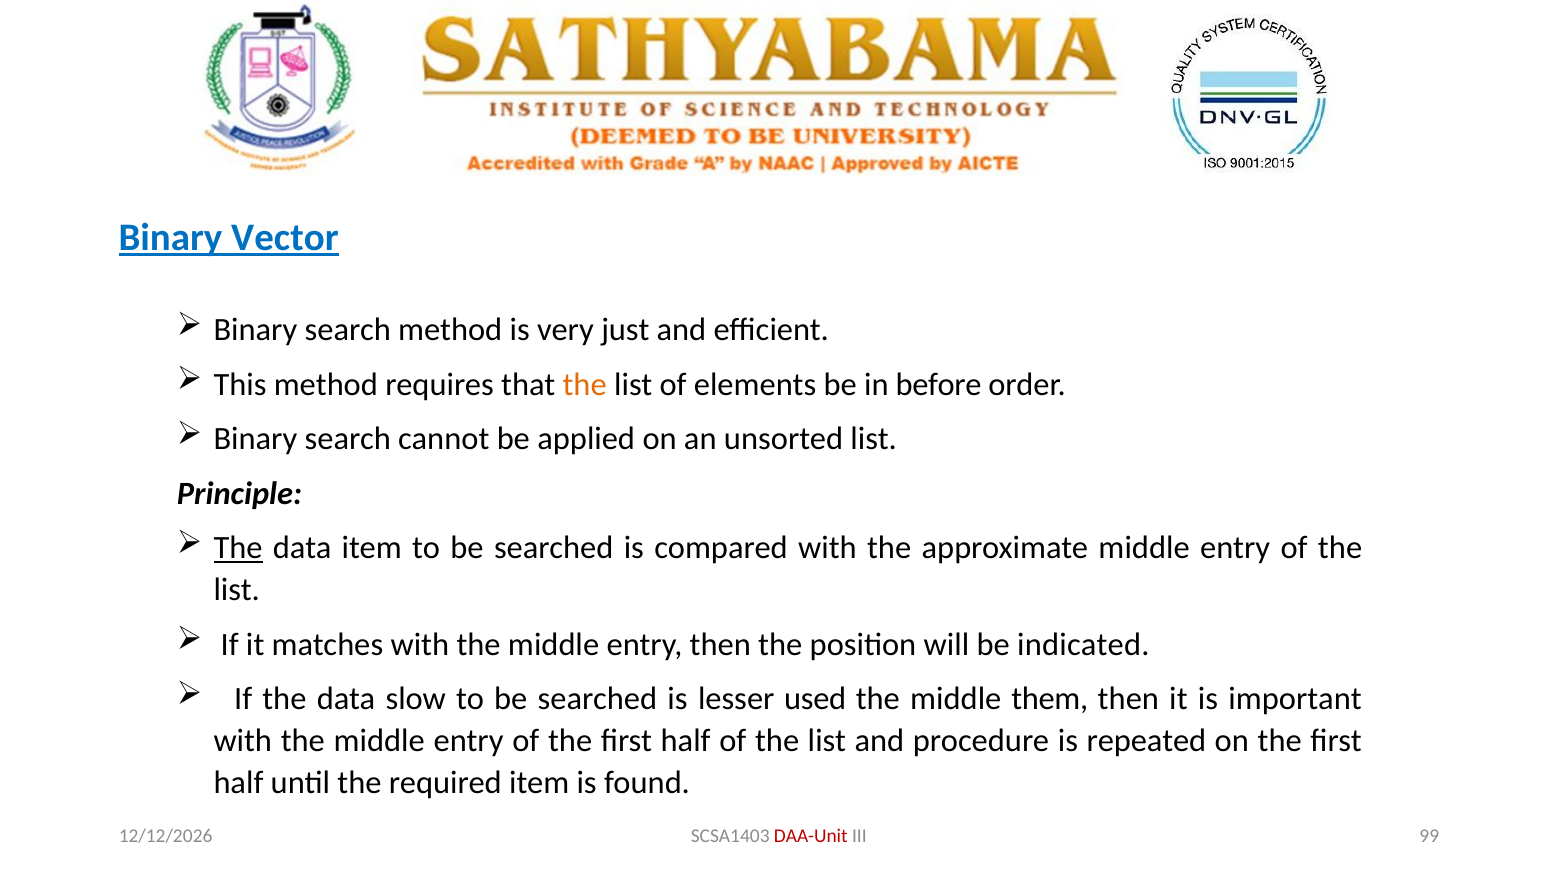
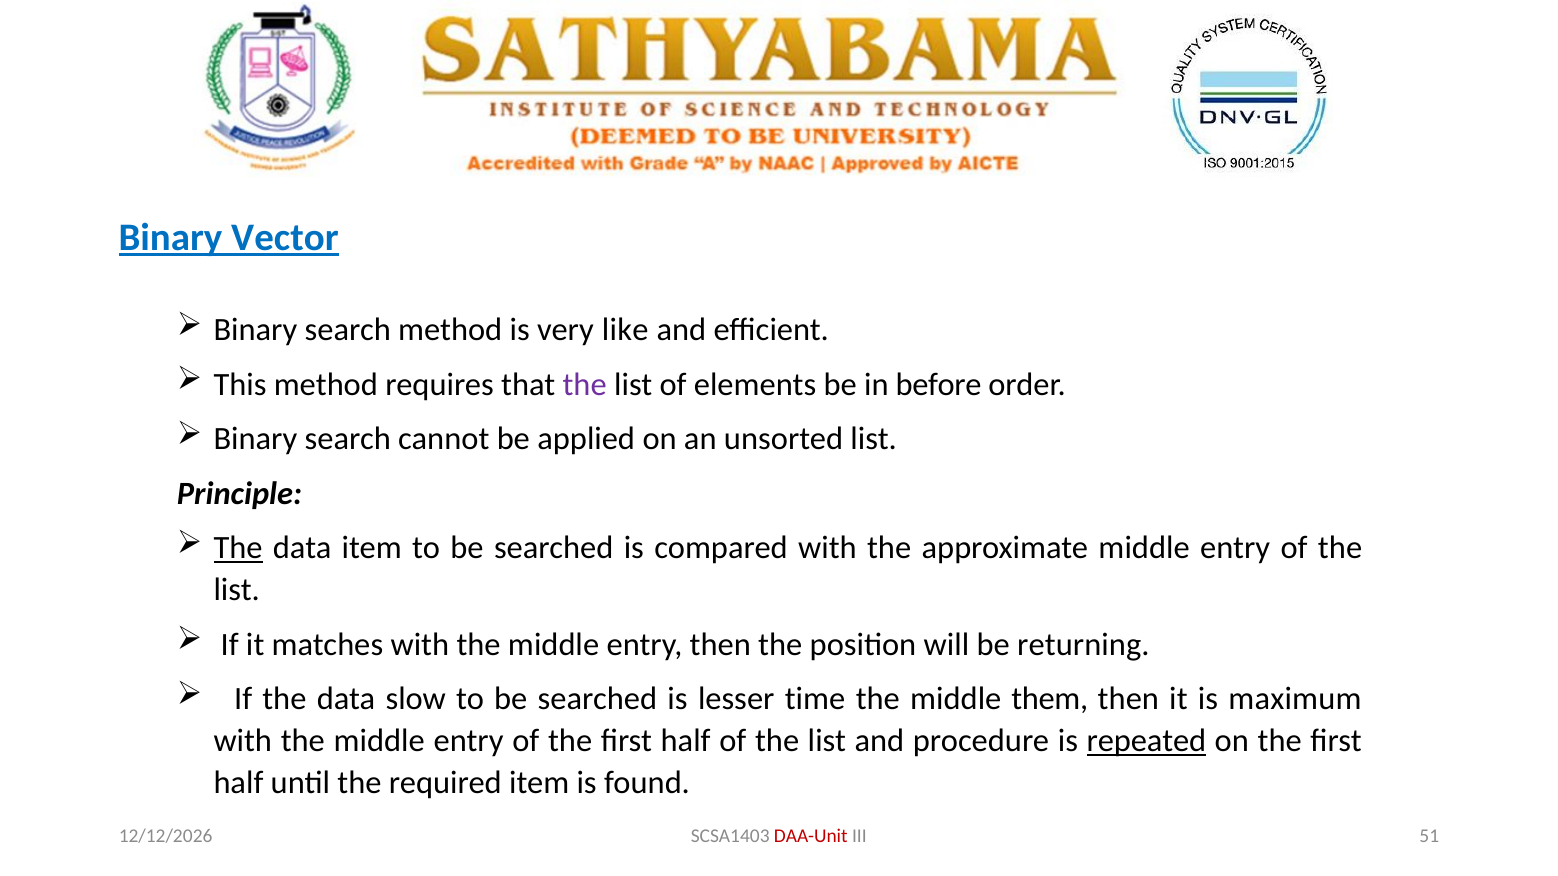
just: just -> like (625, 330)
the colour: orange -> purple (585, 384)
indicated: indicated -> returning (1083, 645)
used: used -> time (815, 699)
important: important -> maximum (1295, 699)
repeated underline: none -> present (1146, 741)
99: 99 -> 51 (1429, 837)
